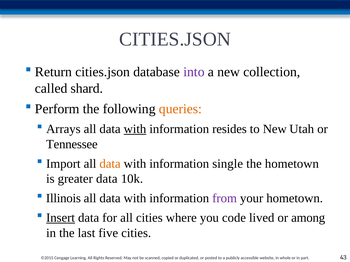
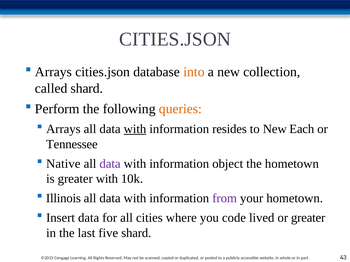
Return: Return -> Arrays (53, 72)
into colour: purple -> orange (194, 72)
Utah: Utah -> Each (302, 129)
Import: Import -> Native (63, 164)
data colour: orange -> purple (110, 164)
single: single -> object (228, 164)
greater data: data -> with (107, 179)
Insert underline: present -> none (61, 218)
or among: among -> greater (308, 218)
five cities: cities -> shard (136, 233)
